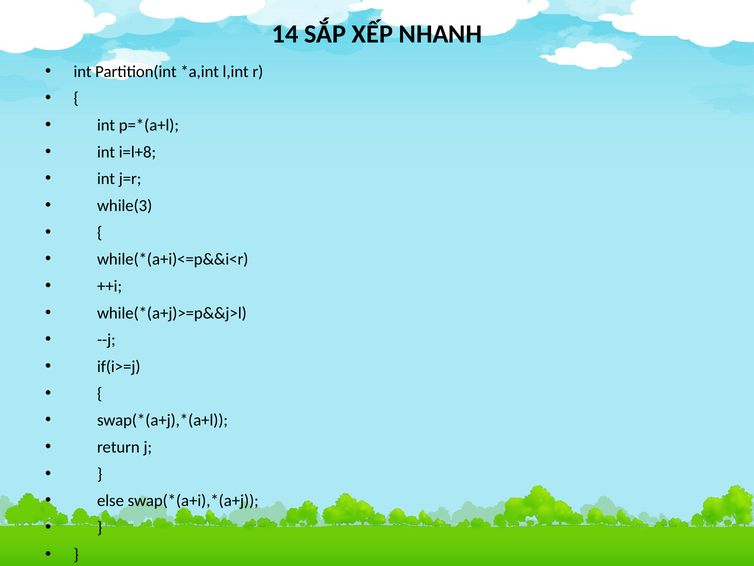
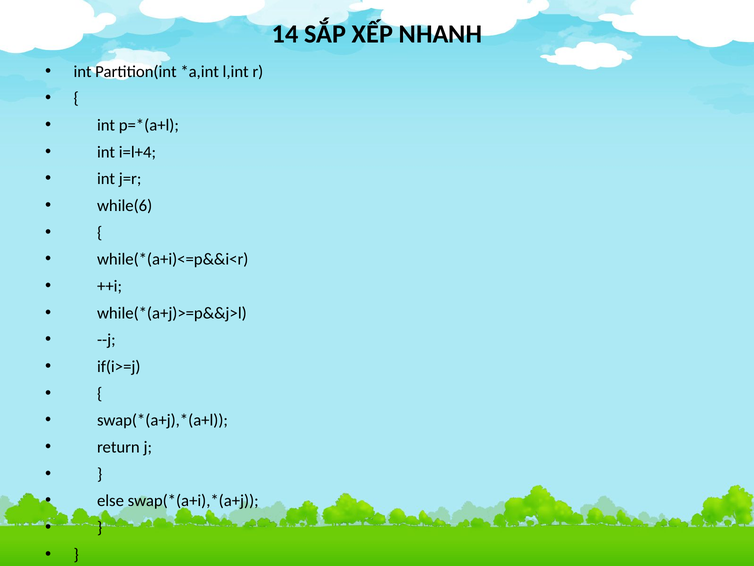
i=l+8: i=l+8 -> i=l+4 (137, 152)
while(3: while(3 -> while(6 (125, 206)
